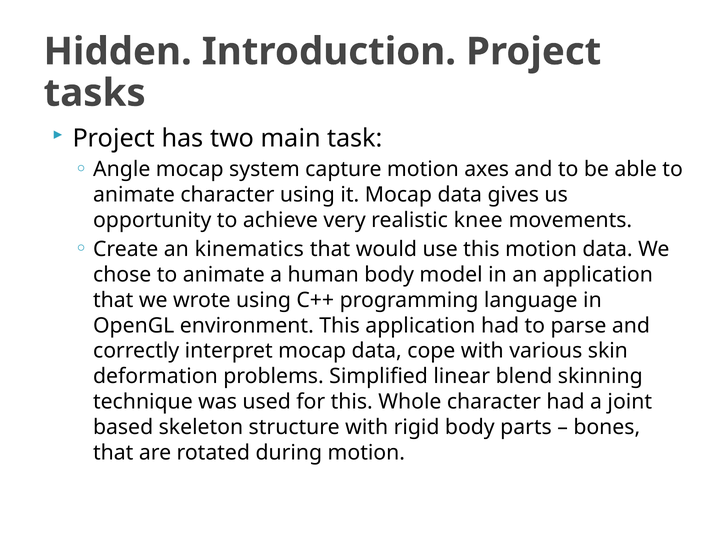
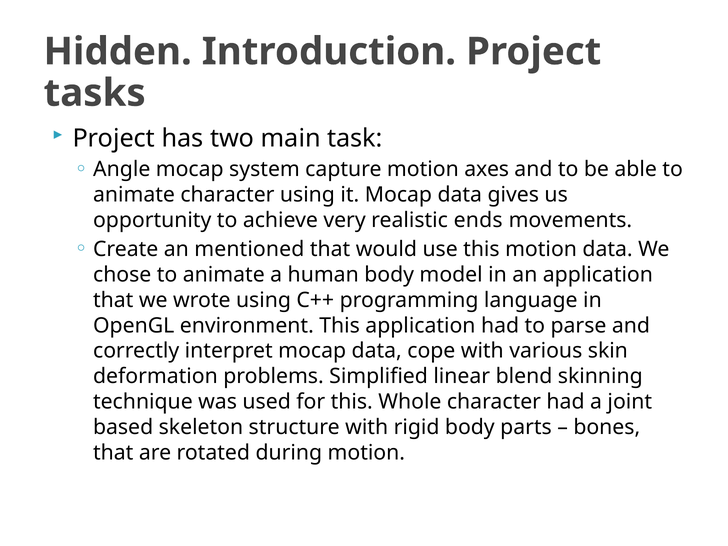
knee: knee -> ends (478, 220)
kinematics: kinematics -> mentioned (249, 249)
